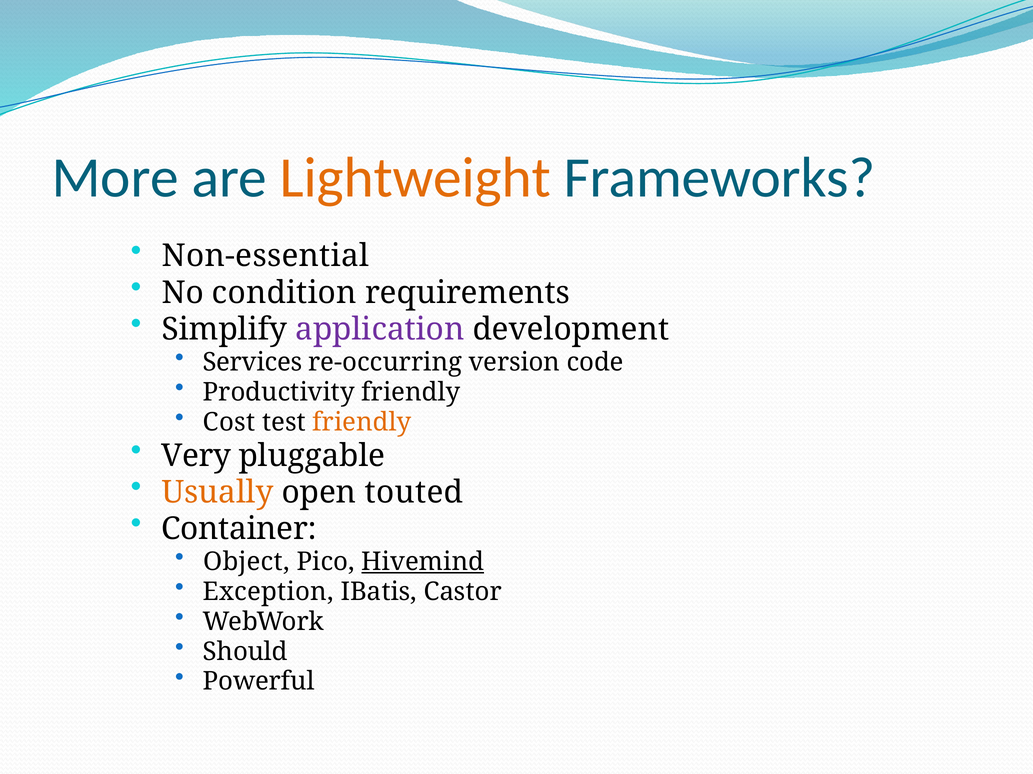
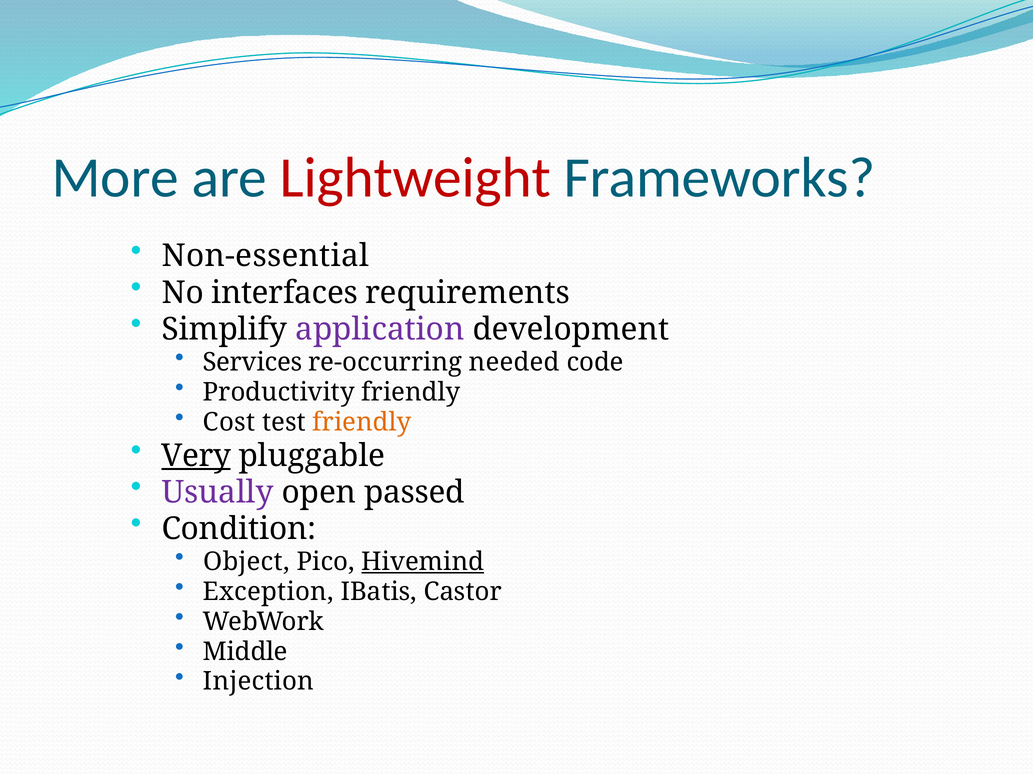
Lightweight colour: orange -> red (415, 178)
condition: condition -> interfaces (285, 293)
version: version -> needed (514, 363)
Very underline: none -> present (196, 456)
Usually colour: orange -> purple (218, 493)
touted: touted -> passed (414, 493)
Container: Container -> Condition (239, 529)
Should: Should -> Middle (245, 652)
Powerful: Powerful -> Injection (259, 682)
